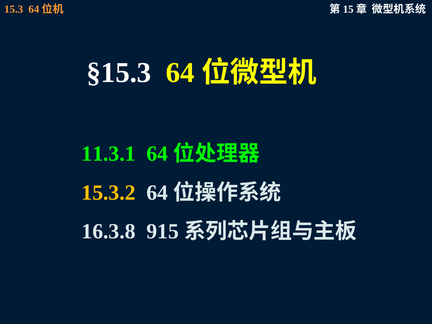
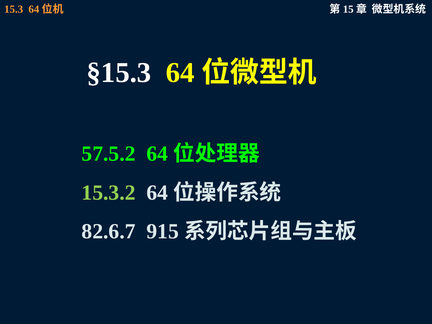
11.3.1: 11.3.1 -> 57.5.2 (109, 154)
15.3.2 colour: yellow -> light green (109, 193)
16.3.8: 16.3.8 -> 82.6.7 (109, 232)
